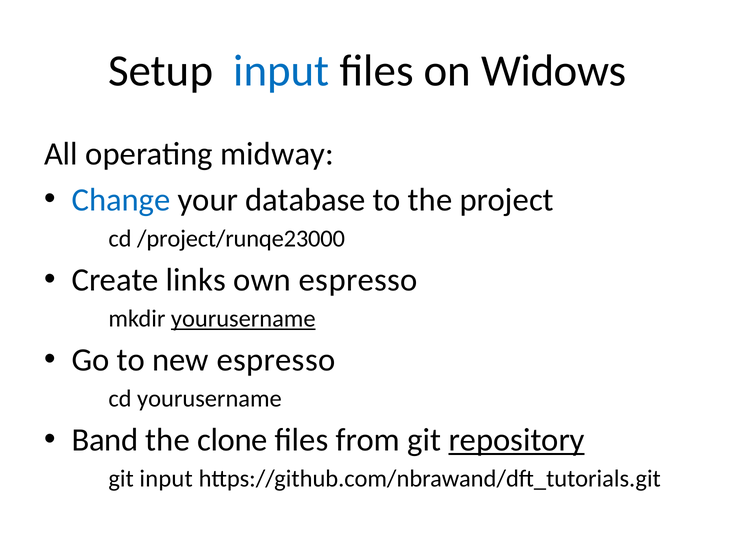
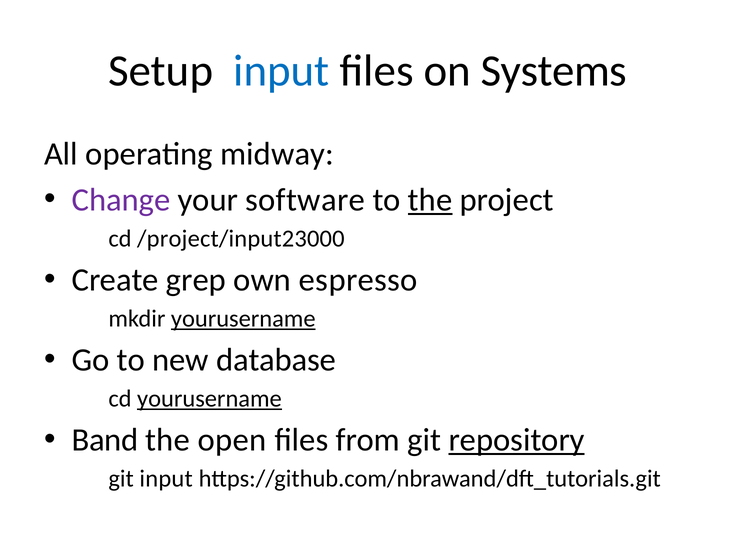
Widows: Widows -> Systems (554, 71)
Change colour: blue -> purple (121, 200)
database: database -> software (305, 200)
the underline: none -> present (430, 200)
/project/runqe23000: /project/runqe23000 -> /project/input23000 (241, 239)
links: links -> grep (196, 280)
new espresso: espresso -> database (276, 360)
yourusername underline: none -> present (209, 399)
clone: clone -> open (232, 440)
